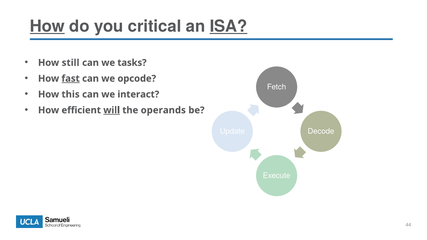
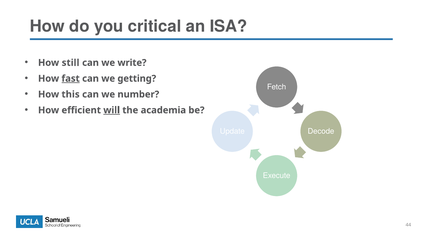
How underline: present -> none (47, 26)
ISA underline: present -> none (229, 26)
tasks: tasks -> write (132, 63)
opcode: opcode -> getting (137, 79)
interact: interact -> number (138, 94)
operands: operands -> academia (163, 110)
